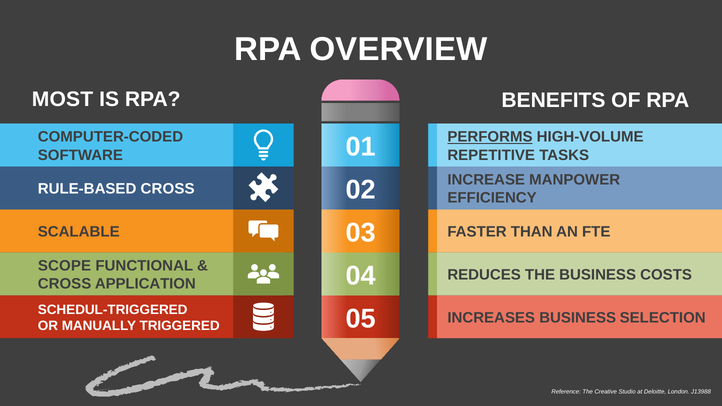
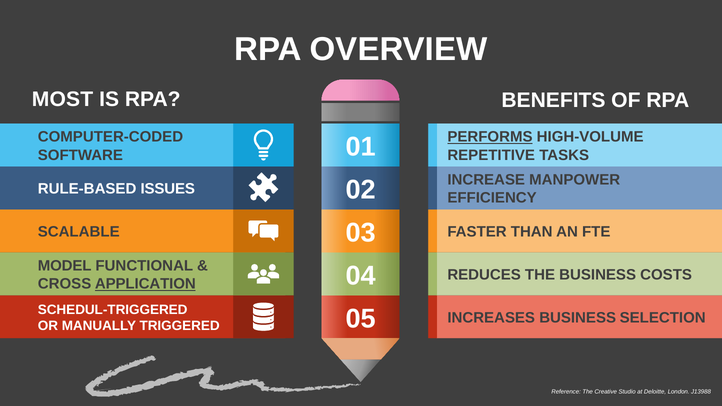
RULE-BASED CROSS: CROSS -> ISSUES (168, 189)
SCOPE: SCOPE -> MODEL (65, 266)
APPLICATION underline: none -> present (145, 284)
